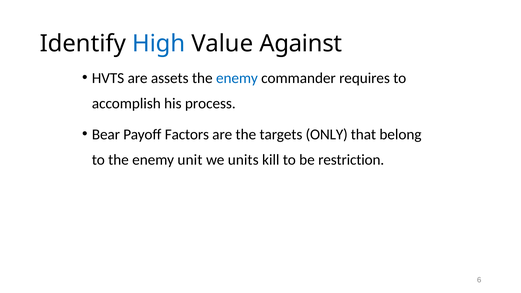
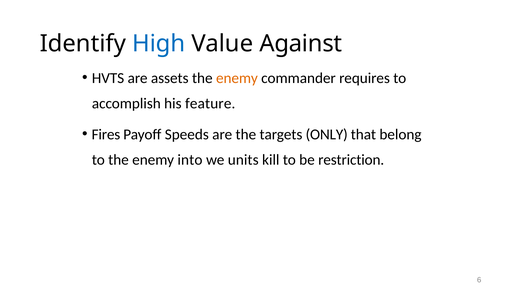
enemy colour: blue -> orange (237, 78)
process: process -> feature (210, 103)
Bear: Bear -> Fires (106, 134)
Factors: Factors -> Speeds (187, 134)
unit: unit -> into (190, 160)
